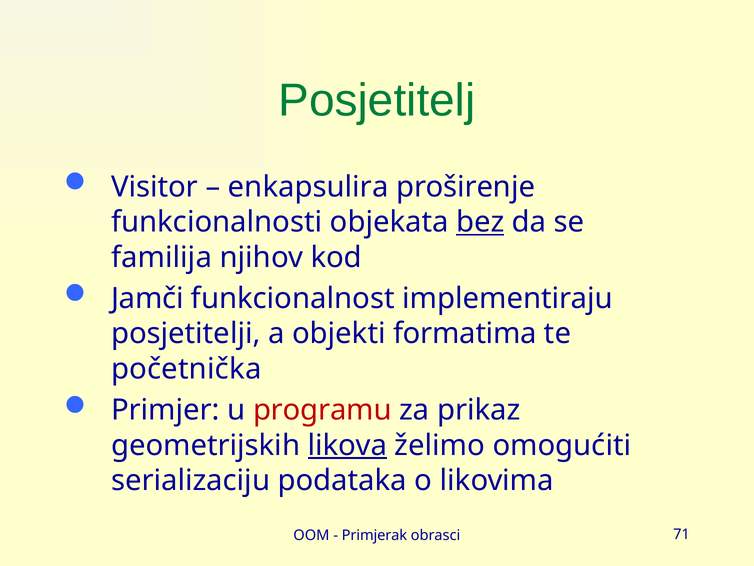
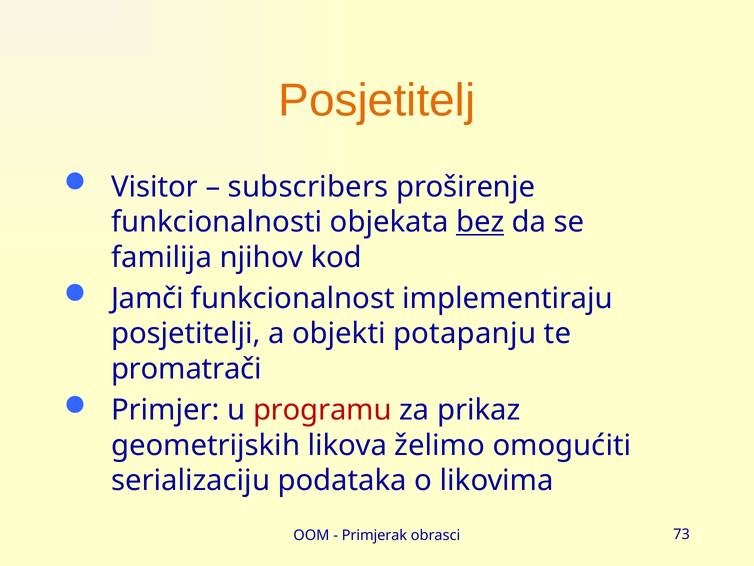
Posjetitelj colour: green -> orange (377, 101)
enkapsulira: enkapsulira -> subscribers (308, 187)
formatima: formatima -> potapanju (465, 333)
početnička: početnička -> promatrači (186, 369)
likova underline: present -> none (347, 445)
71: 71 -> 73 (681, 534)
